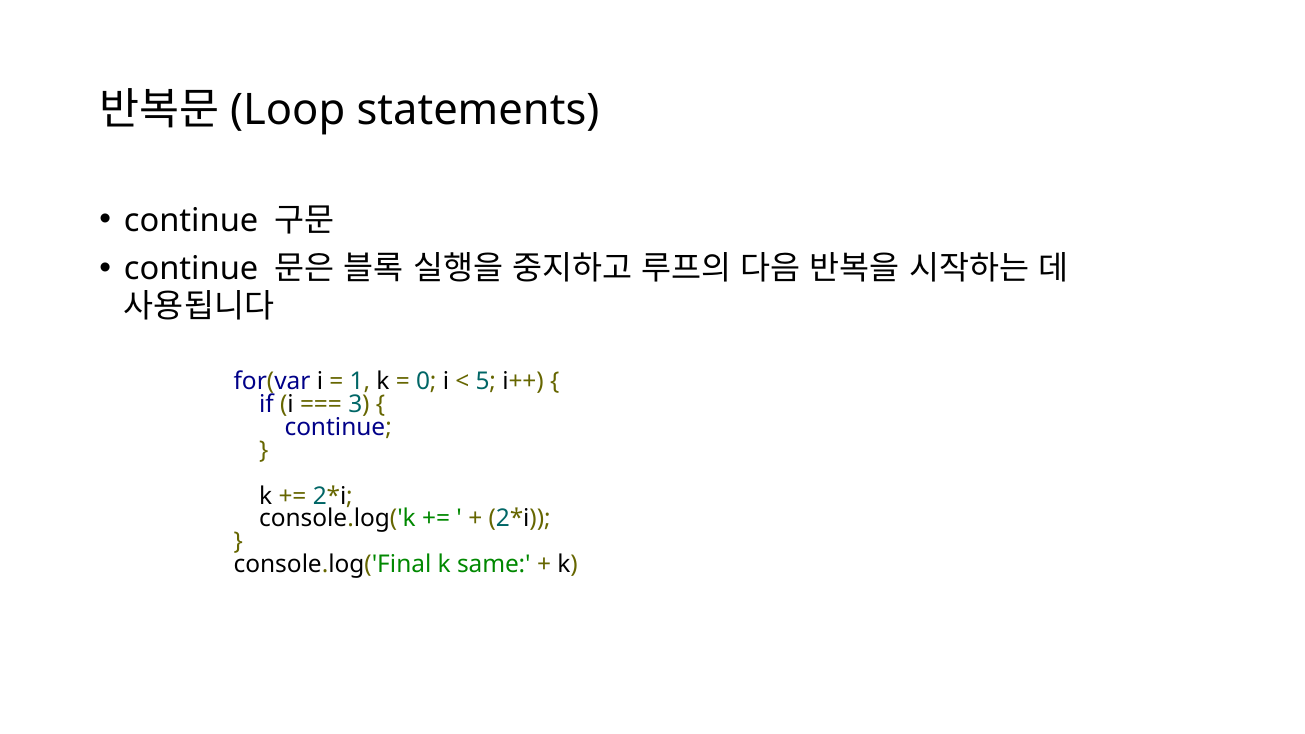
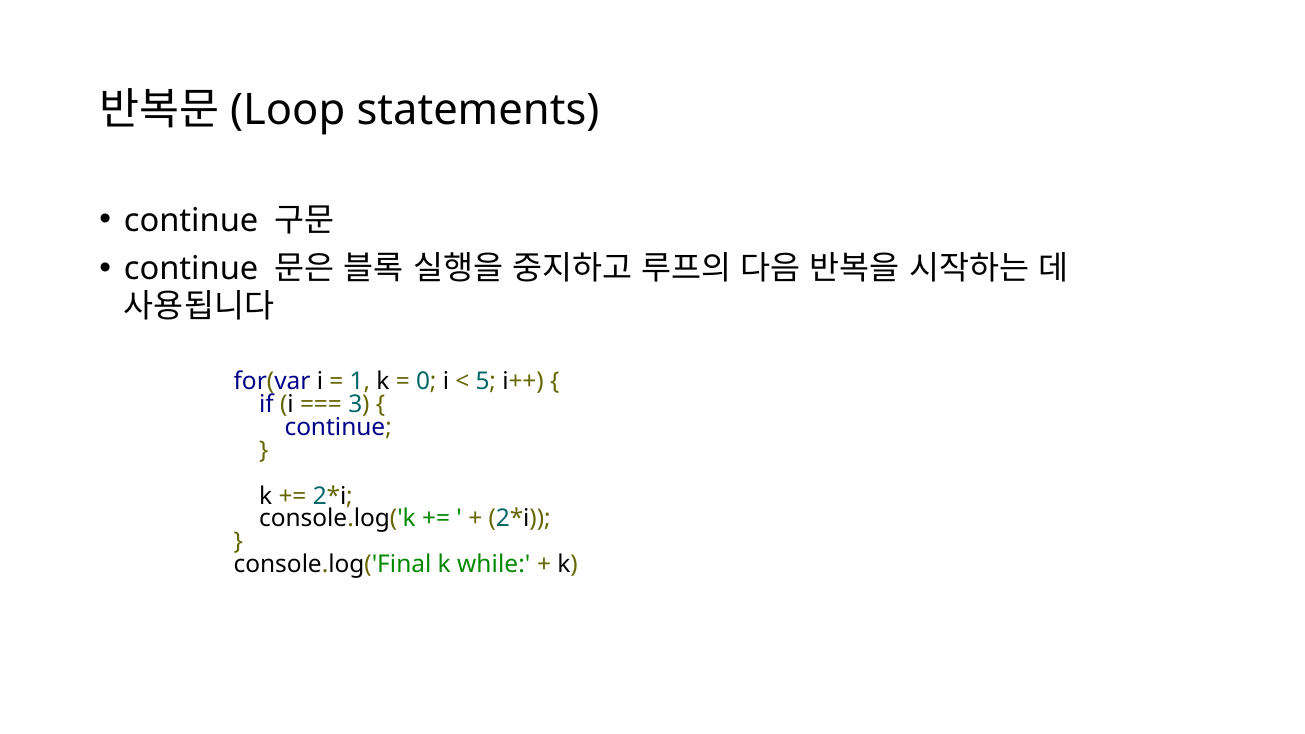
same: same -> while (494, 565)
